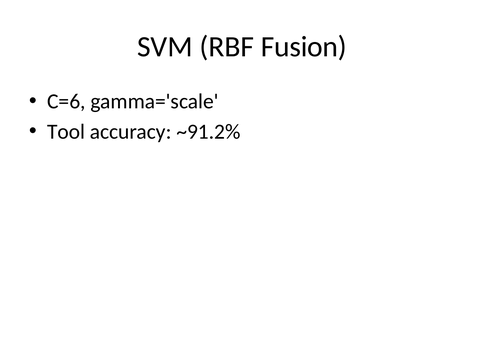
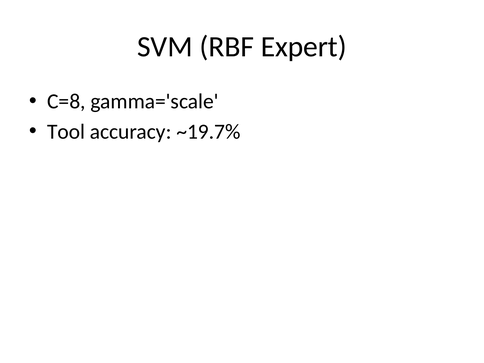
Fusion: Fusion -> Expert (304, 47)
C=6: C=6 -> C=8 (66, 102)
~91.2%: ~91.2% -> ~19.7% (208, 132)
